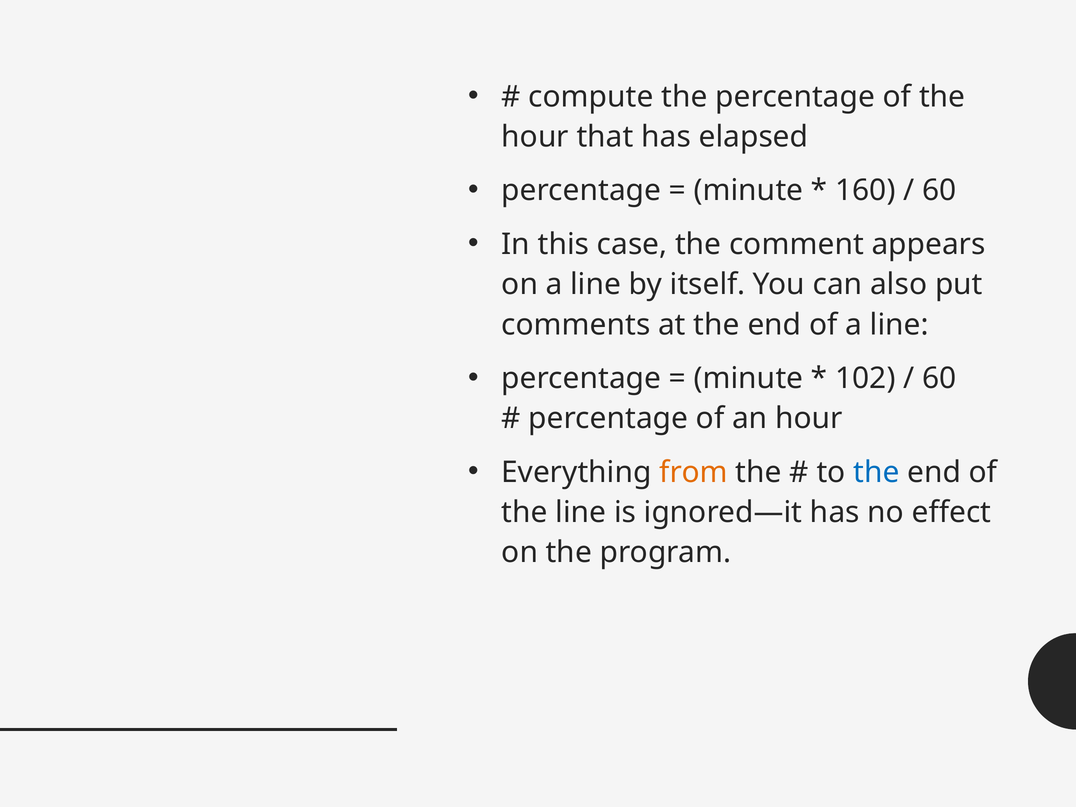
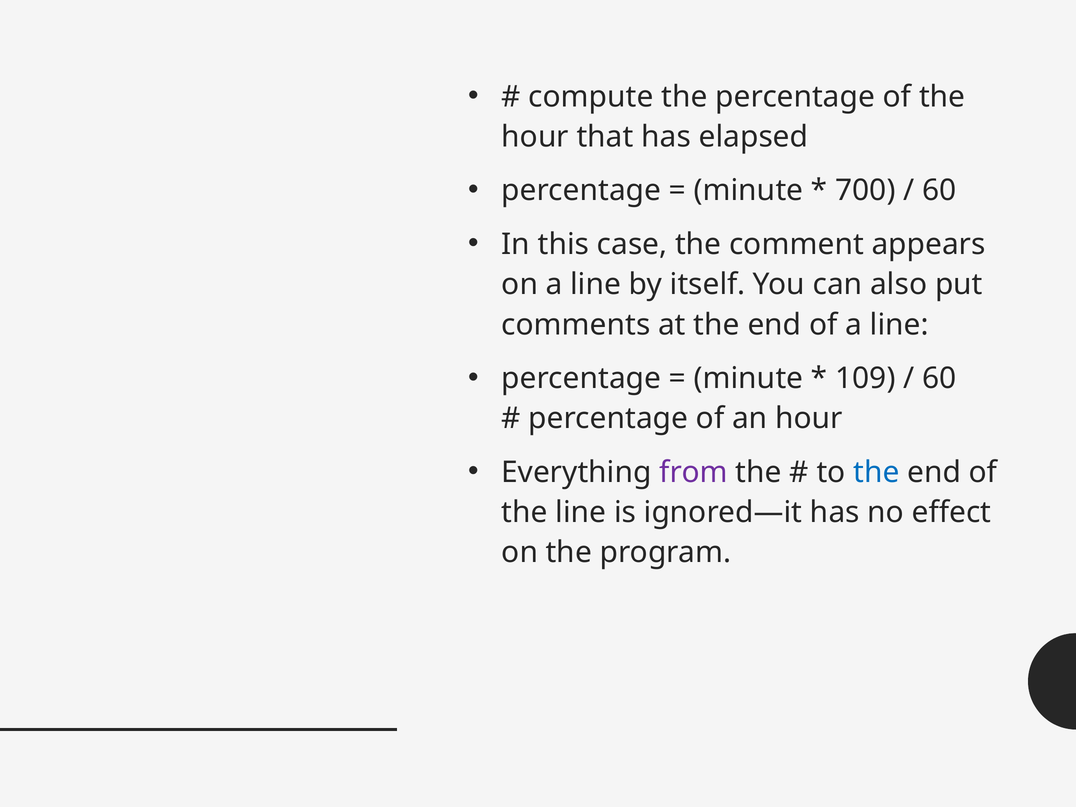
160: 160 -> 700 (865, 191)
102: 102 -> 109 (865, 378)
from colour: orange -> purple (694, 472)
